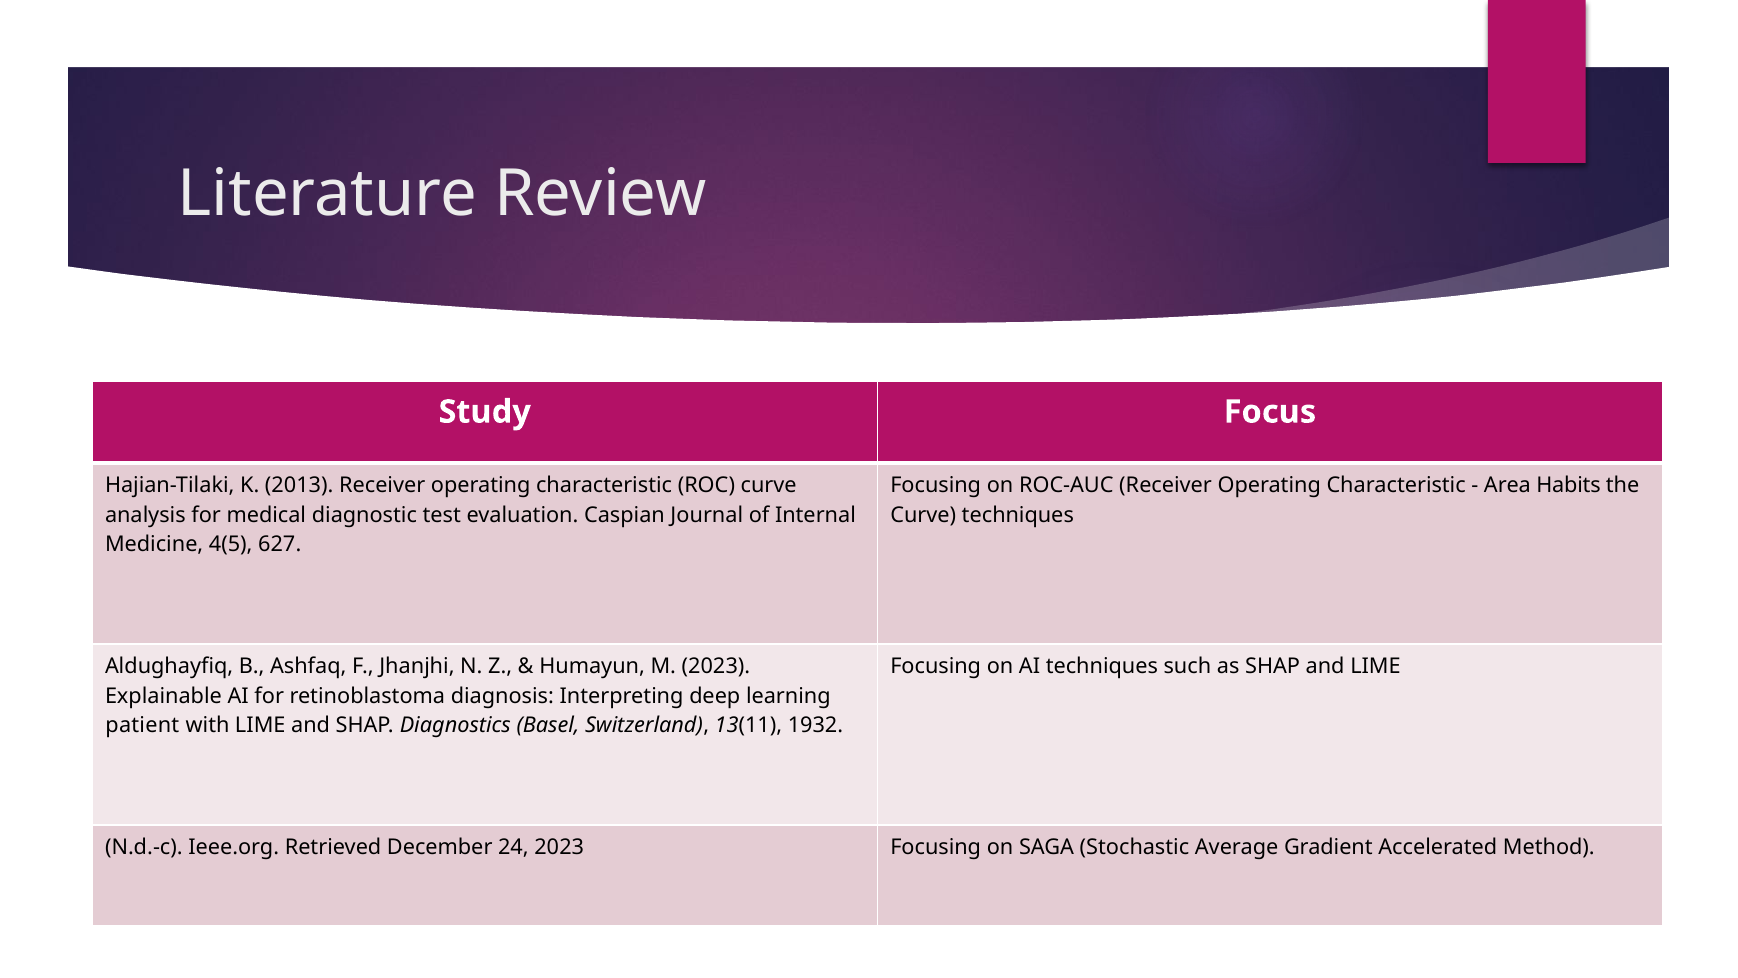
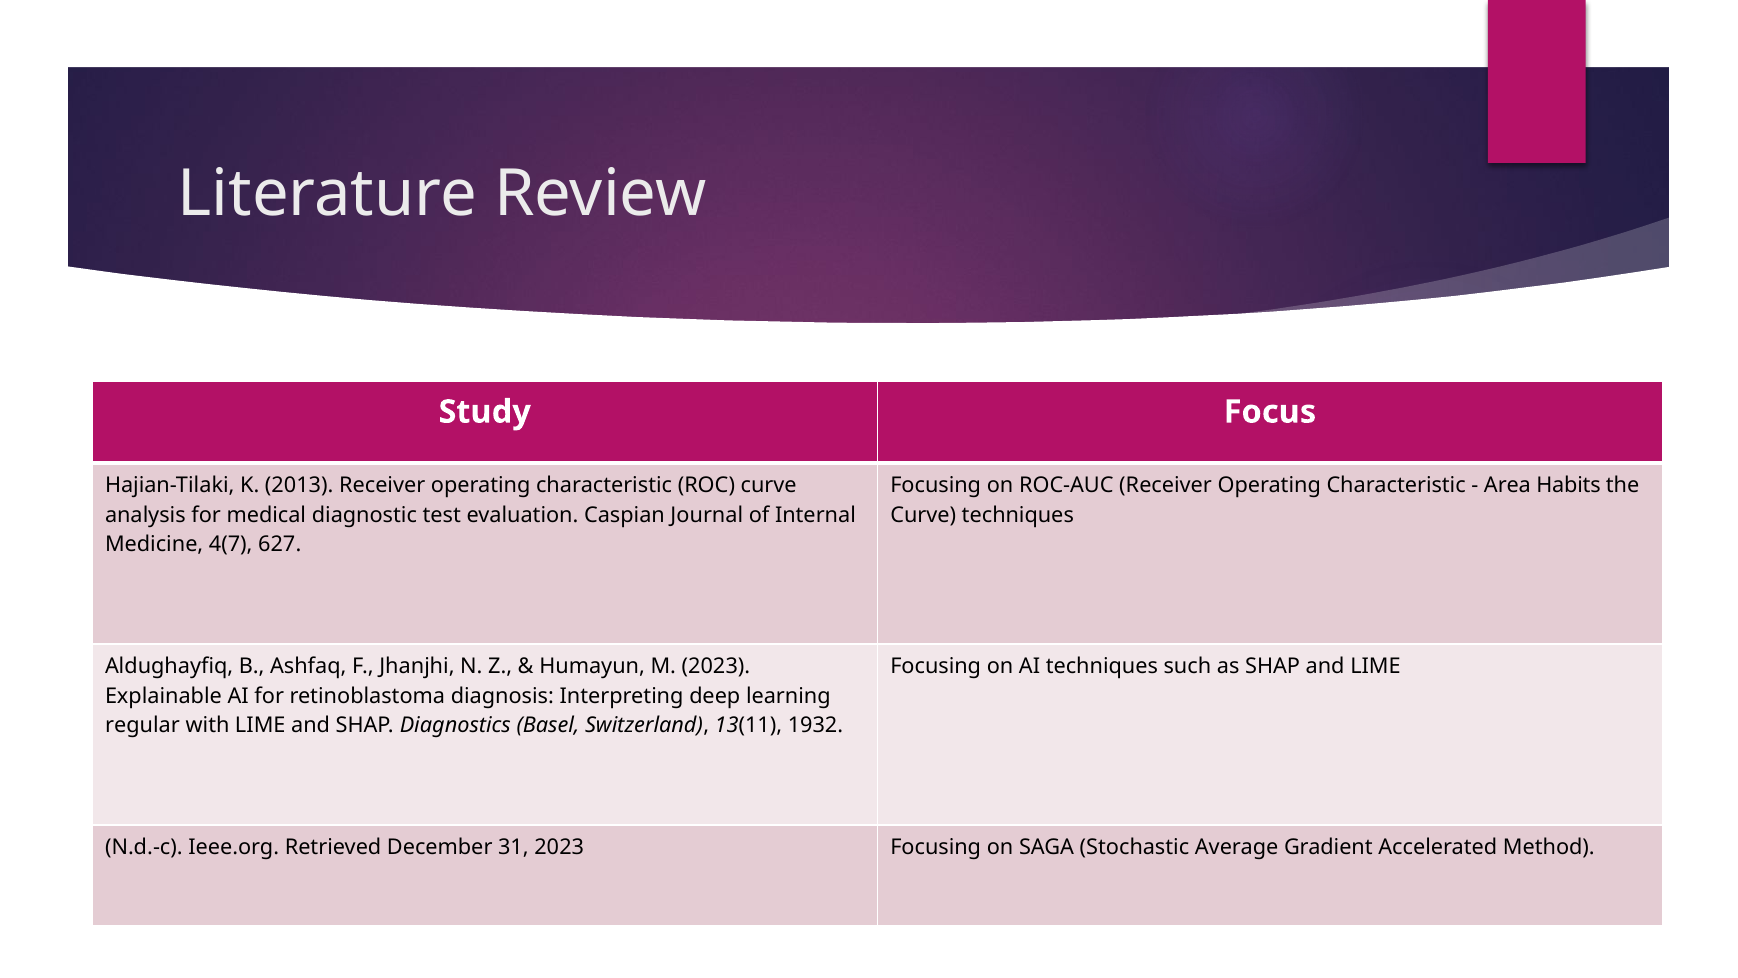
4(5: 4(5 -> 4(7 (231, 544)
patient: patient -> regular (142, 725)
24: 24 -> 31 (513, 847)
